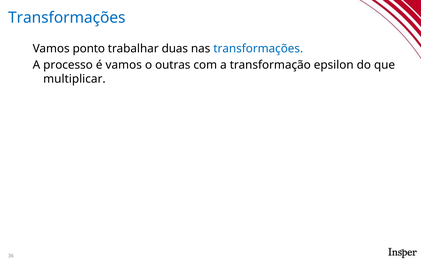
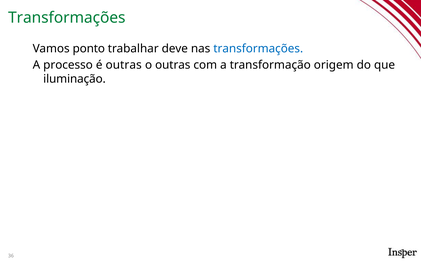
Transformações colour: blue -> green (67, 18)
duas: duas -> deve (175, 49)
é vamos: vamos -> outras (124, 65)
epsilon: epsilon -> origem (334, 65)
multiplicar: multiplicar -> iluminação (74, 79)
